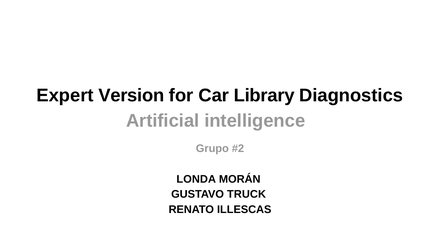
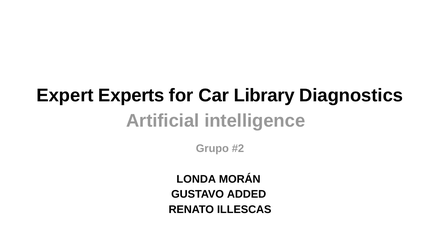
Version: Version -> Experts (131, 95)
TRUCK: TRUCK -> ADDED (247, 194)
